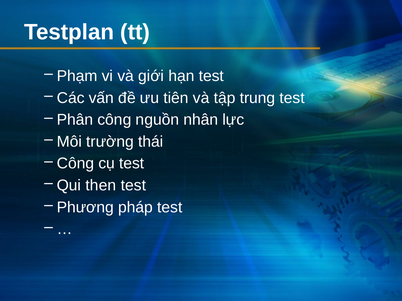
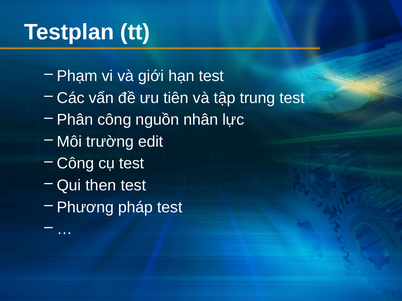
thái: thái -> edit (151, 142)
